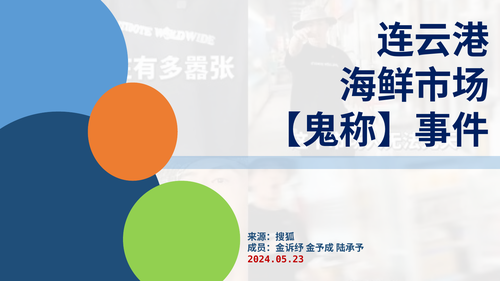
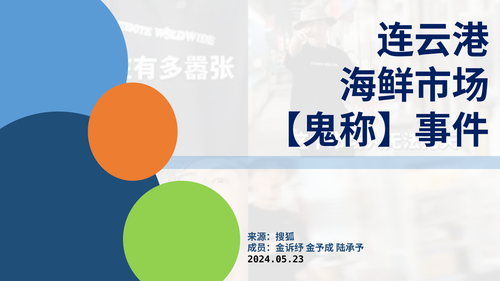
2024.05.23 colour: red -> black (276, 260)
